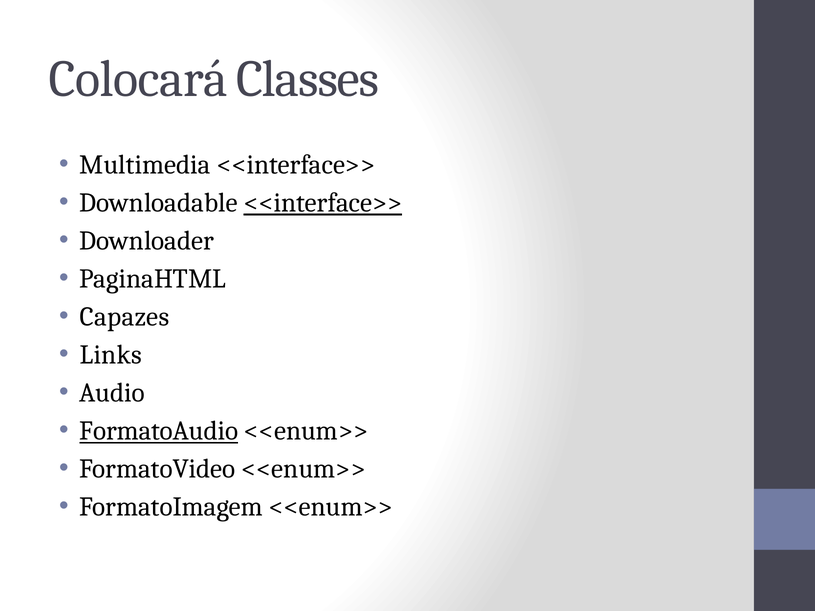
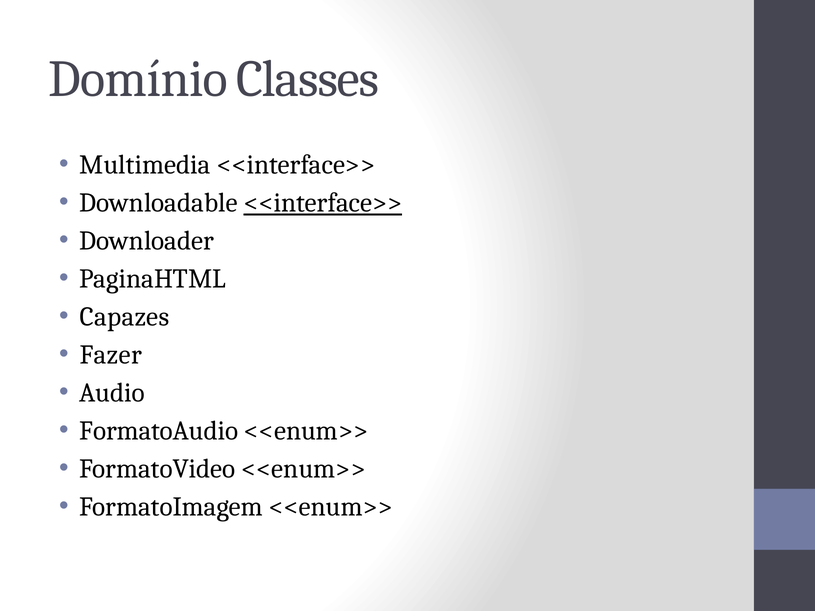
Colocará: Colocará -> Domínio (138, 79)
Links: Links -> Fazer (111, 355)
FormatoAudio underline: present -> none (159, 431)
